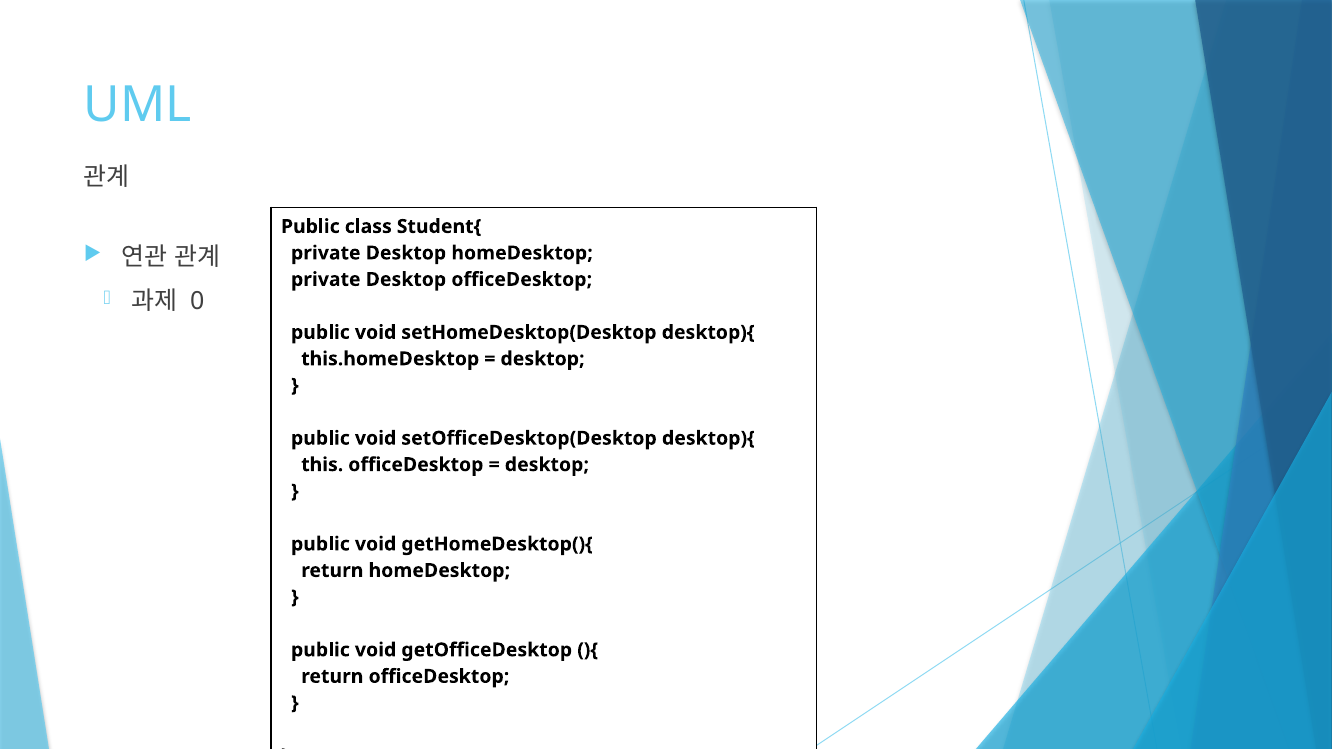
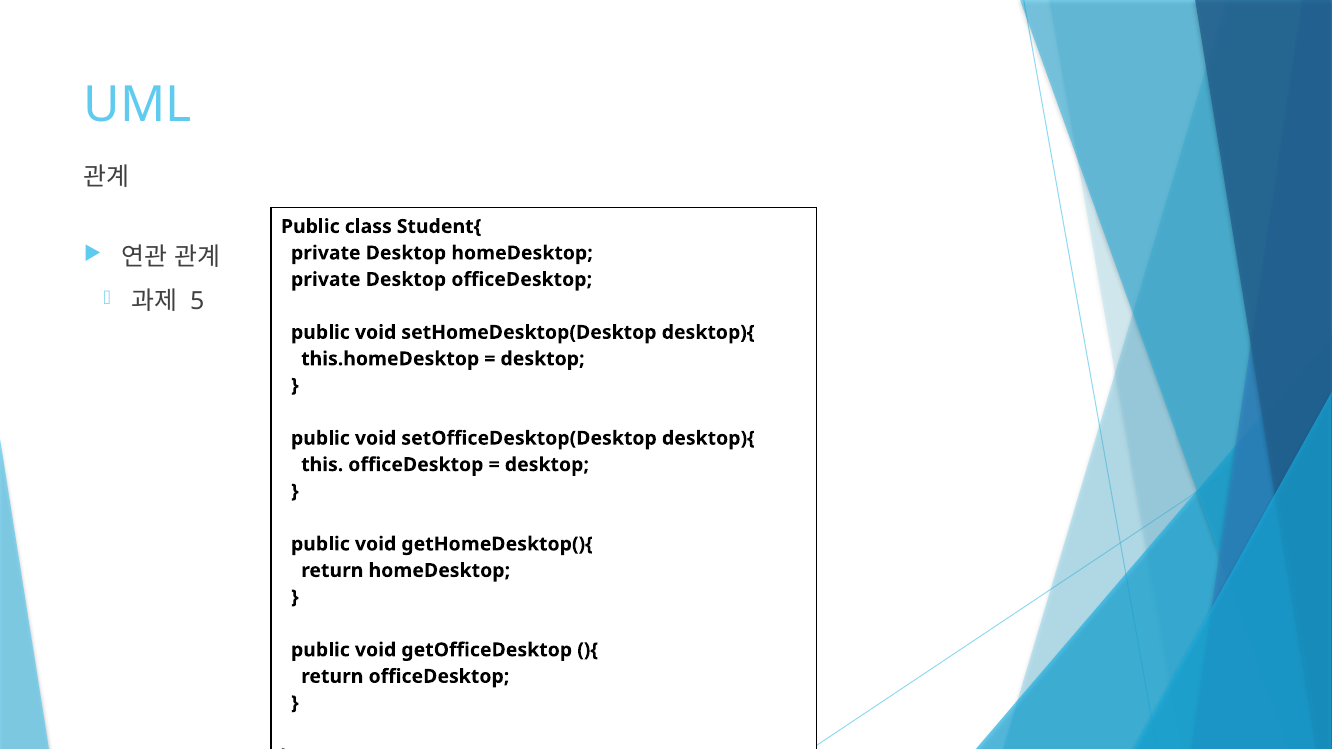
0: 0 -> 5 (197, 302)
